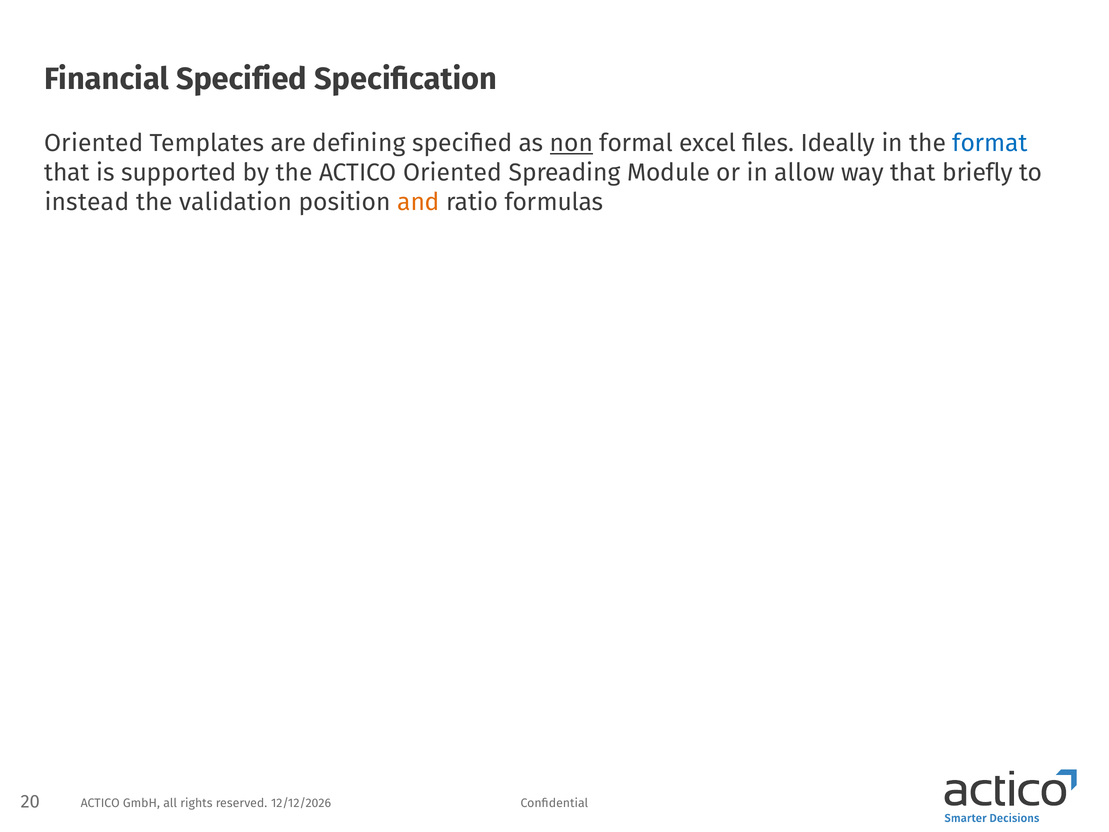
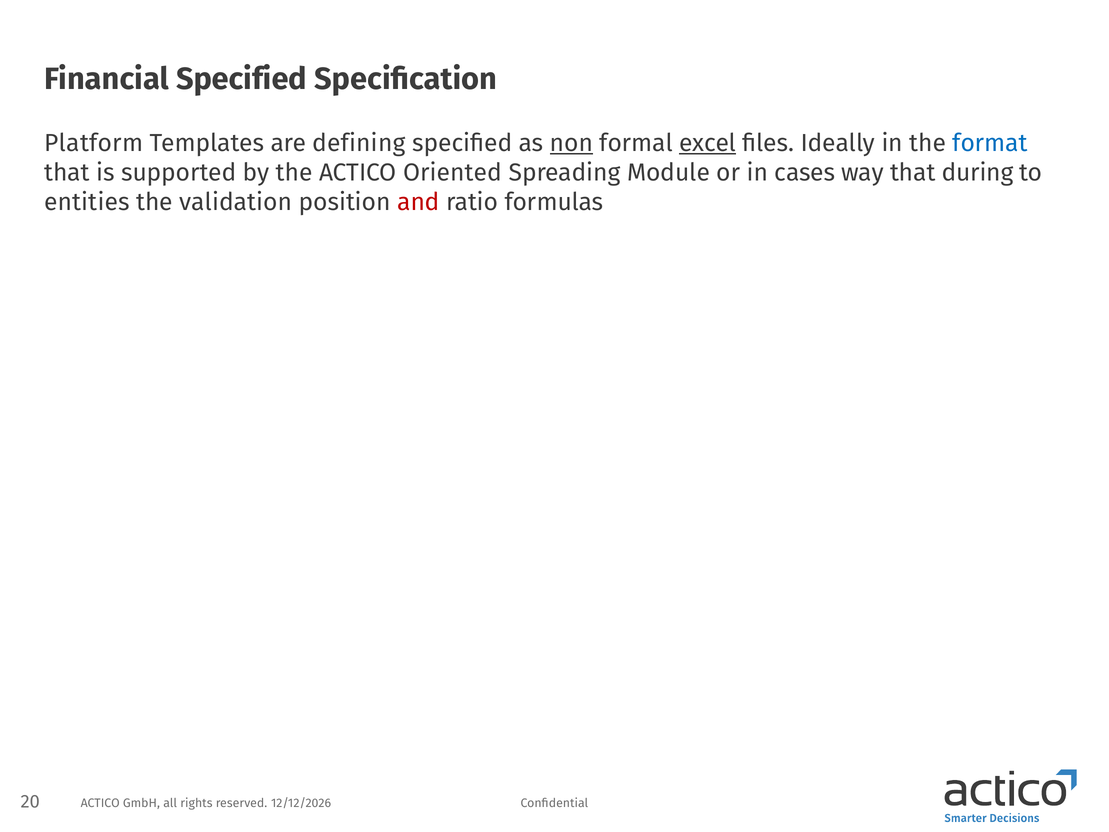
Oriented: Oriented -> Platform (94, 143)
excel underline: none -> present (708, 143)
allow: allow -> cases (805, 173)
briefly: briefly -> during (978, 173)
instead: instead -> entities (87, 202)
and colour: orange -> red (418, 202)
